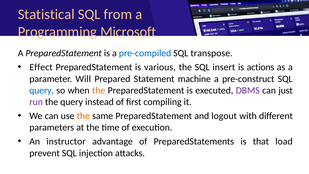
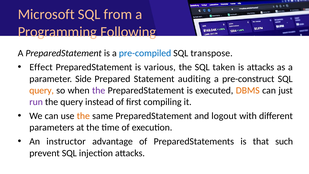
Statistical: Statistical -> Microsoft (46, 14)
Microsoft: Microsoft -> Following (128, 32)
insert: insert -> taken (224, 67)
is actions: actions -> attacks (261, 67)
Will: Will -> Side (83, 79)
machine: machine -> auditing (194, 79)
query colour: blue -> orange (42, 90)
the colour: orange -> purple (99, 90)
DBMS colour: purple -> orange (248, 90)
load: load -> such (284, 141)
